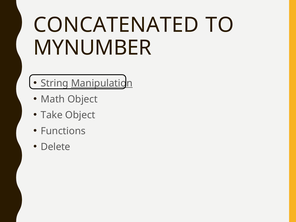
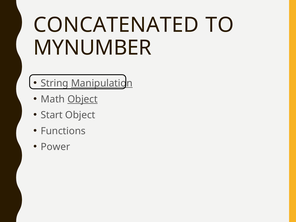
Object underline: none -> present (83, 99)
Take: Take -> Start (52, 115)
Delete: Delete -> Power (55, 147)
